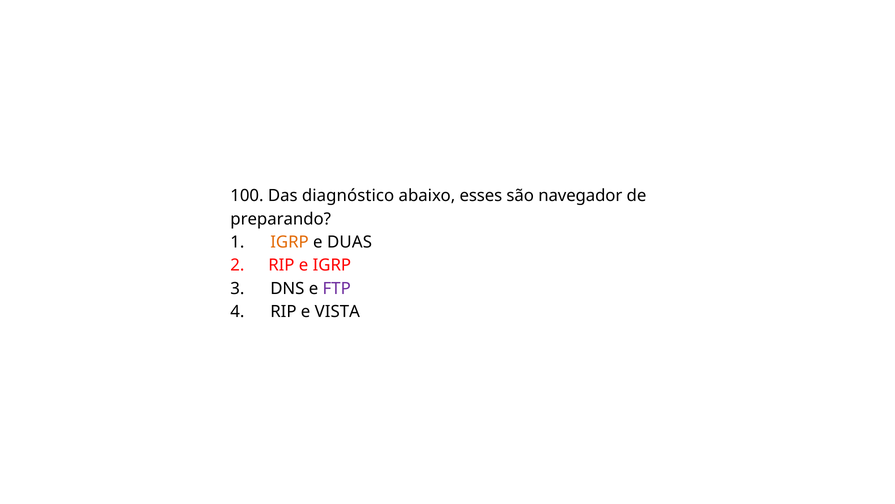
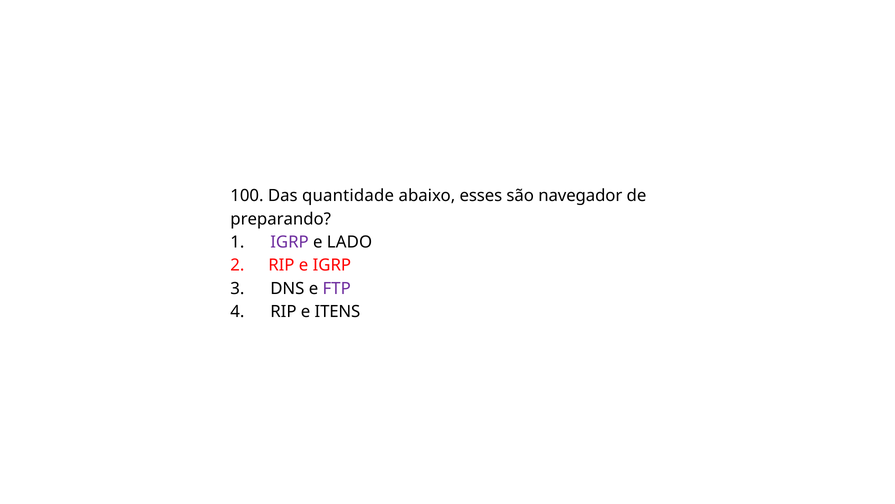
diagnóstico: diagnóstico -> quantidade (348, 196)
IGRP colour: orange -> purple (290, 242)
DUAS: DUAS -> LADO (350, 242)
VISTA: VISTA -> ITENS (337, 311)
